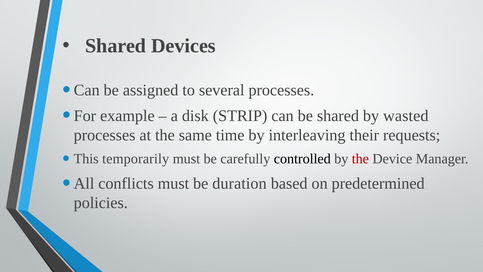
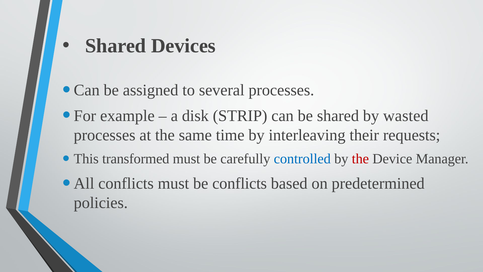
temporarily: temporarily -> transformed (136, 159)
controlled colour: black -> blue (302, 159)
be duration: duration -> conflicts (240, 183)
